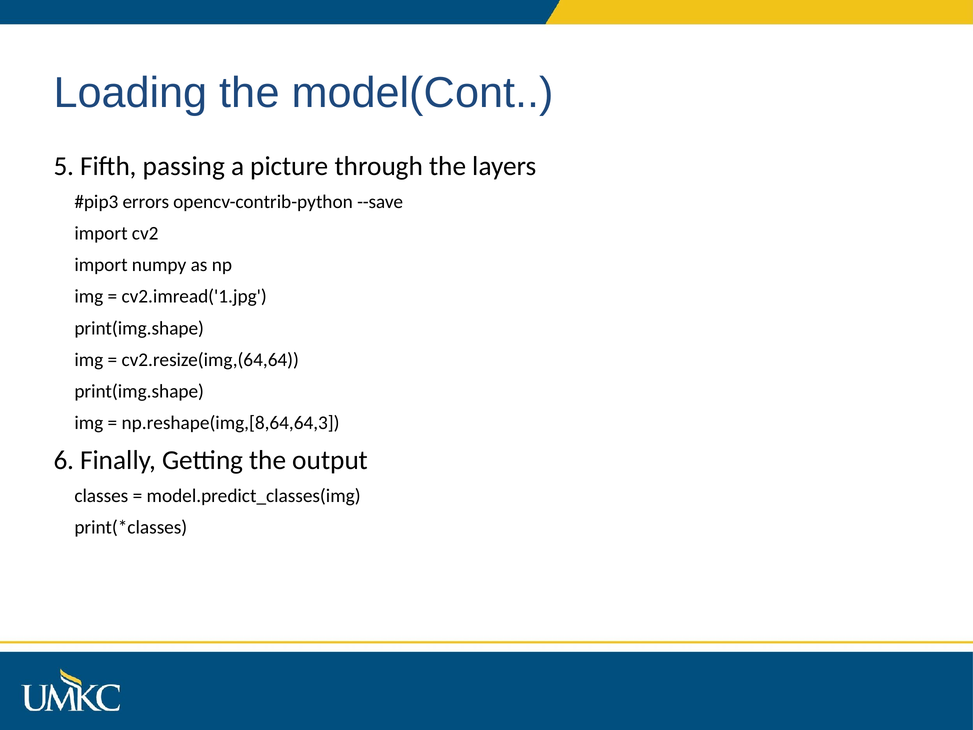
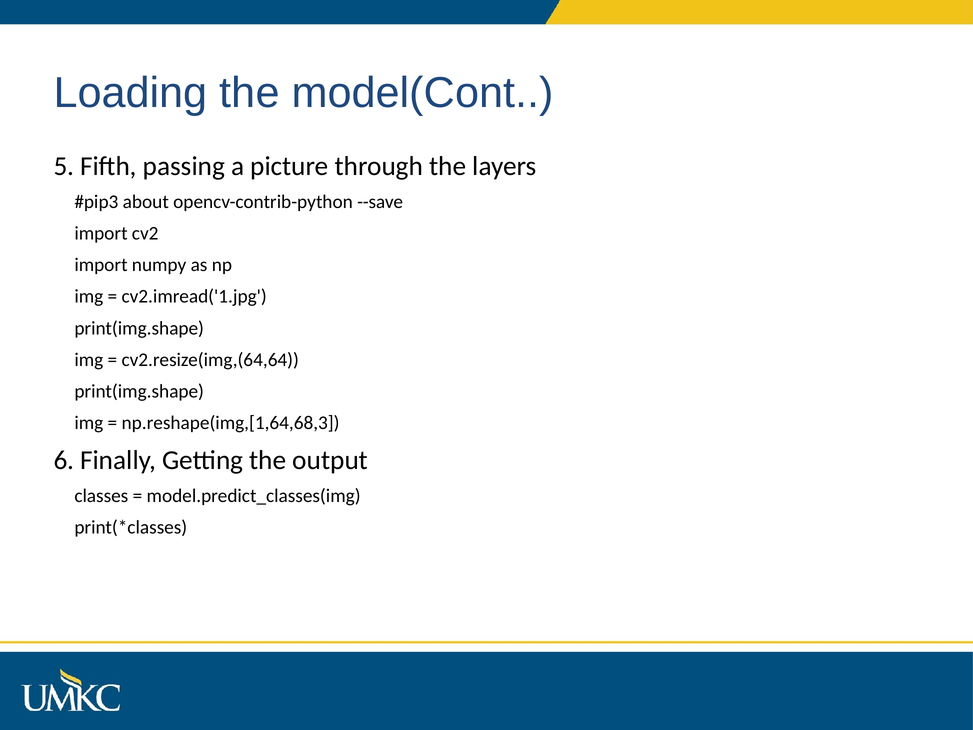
errors: errors -> about (146, 202)
np.reshape(img,[8,64,64,3: np.reshape(img,[8,64,64,3 -> np.reshape(img,[1,64,68,3 (231, 423)
